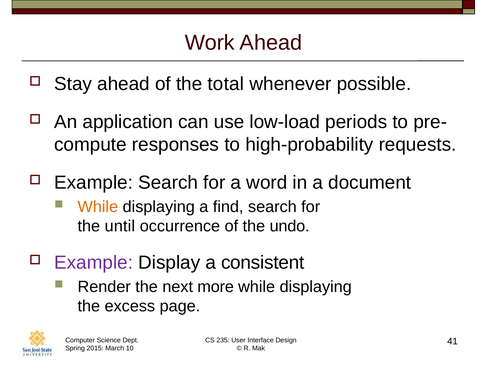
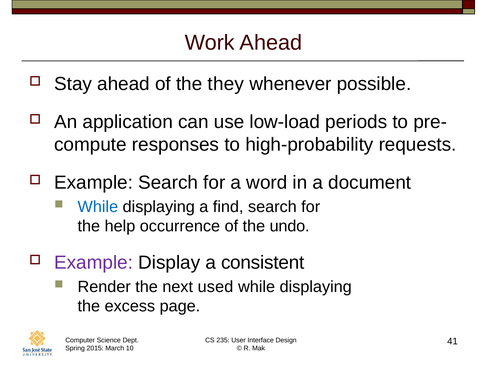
total: total -> they (226, 84)
While colour: orange -> blue (98, 207)
until: until -> help (120, 226)
more: more -> used (215, 287)
